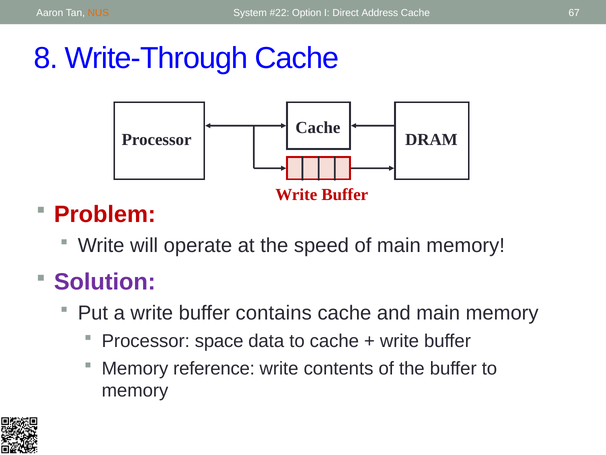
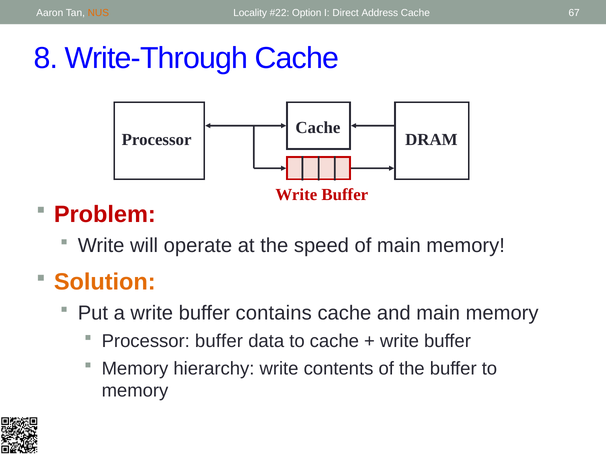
System: System -> Locality (250, 13)
Solution colour: purple -> orange (105, 282)
Processor space: space -> buffer (219, 341)
reference: reference -> hierarchy (214, 368)
